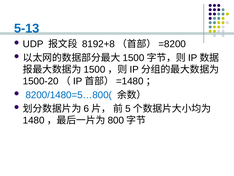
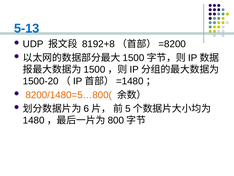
8200/1480=5…800( colour: blue -> orange (69, 95)
